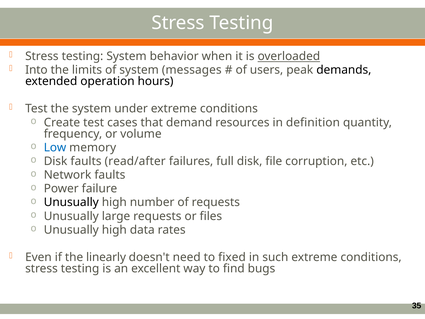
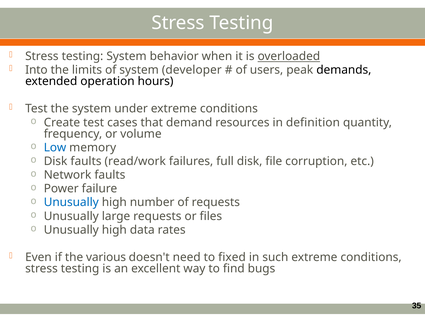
messages: messages -> developer (192, 70)
read/after: read/after -> read/work (135, 161)
Unusually colour: black -> blue (71, 202)
linearly: linearly -> various (106, 257)
